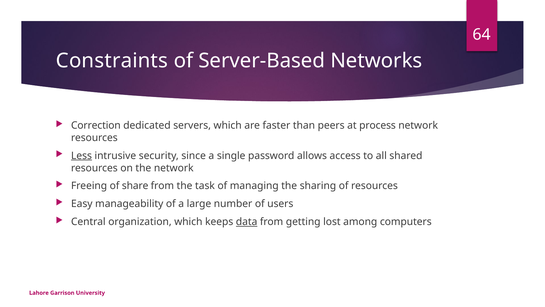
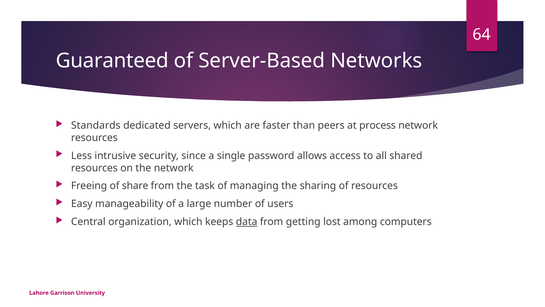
Constraints: Constraints -> Guaranteed (112, 61)
Correction: Correction -> Standards (96, 125)
Less underline: present -> none (81, 155)
